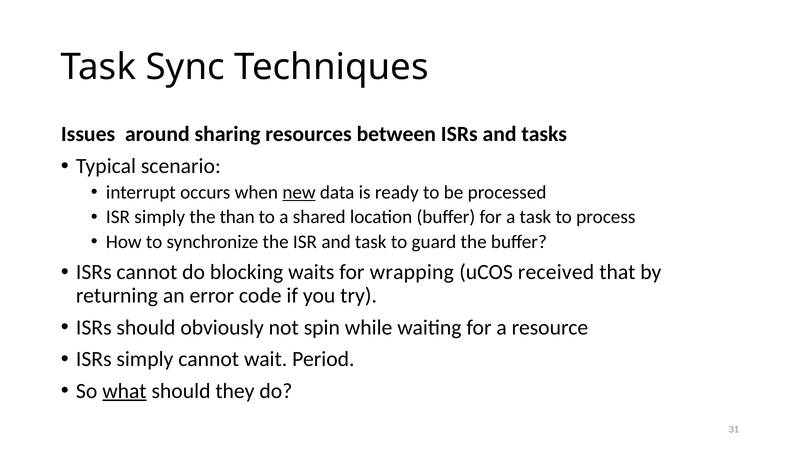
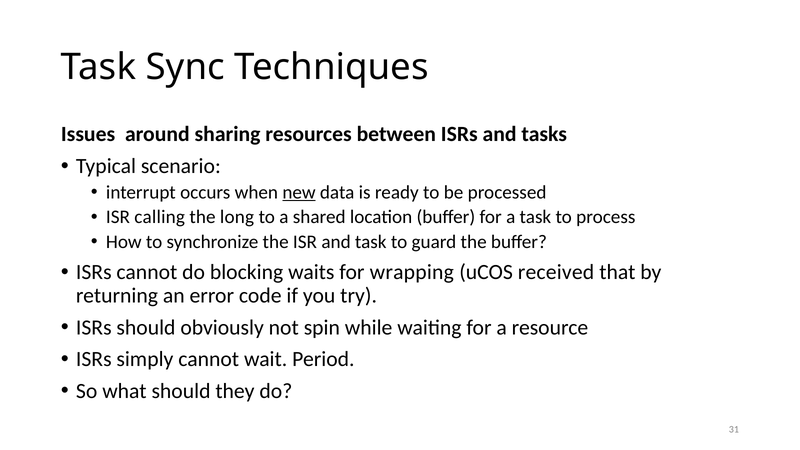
ISR simply: simply -> calling (160, 217)
than: than -> long (237, 217)
what underline: present -> none (124, 391)
